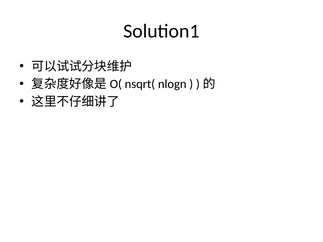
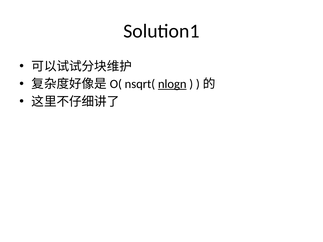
nlogn underline: none -> present (172, 84)
